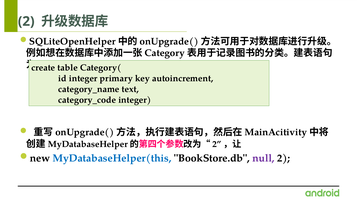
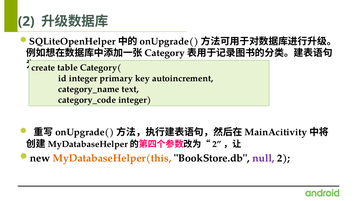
MyDatabaseHelper(this colour: blue -> orange (112, 158)
